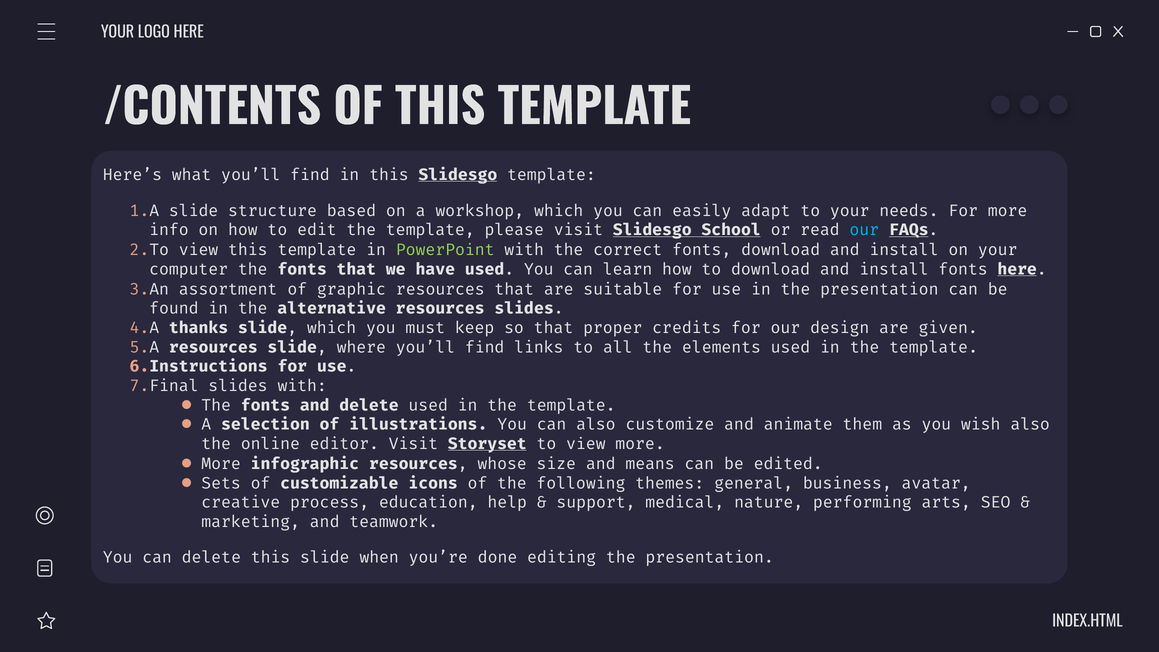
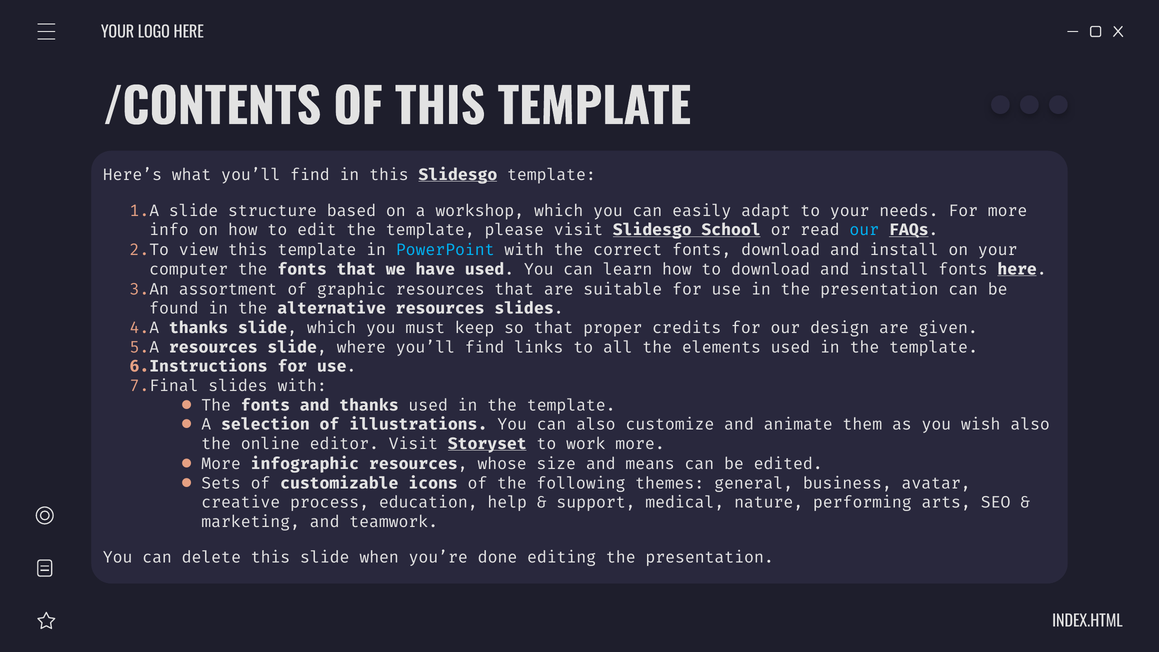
PowerPoint colour: light green -> light blue (445, 250)
and delete: delete -> thanks (369, 405)
to view: view -> work (586, 444)
